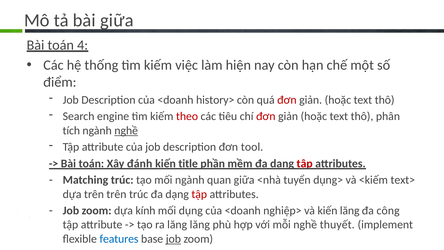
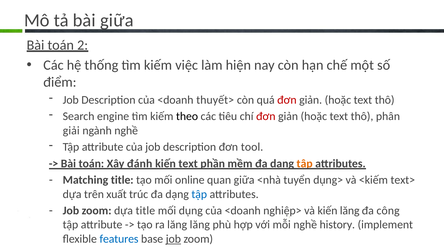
4: 4 -> 2 (83, 45)
history>: history> -> thuyết> (215, 100)
theo colour: red -> black (187, 116)
tích: tích -> giải (71, 130)
nghề underline: present -> none (126, 130)
kiến title: title -> text (188, 163)
tập colour: red -> orange (305, 163)
Matching trúc: trúc -> title (122, 180)
mối ngành: ngành -> online (190, 180)
trên trên: trên -> xuất (117, 194)
tập colour: red -> blue (199, 194)
dựa kính: kính -> title (145, 211)
thuyết: thuyết -> history (337, 225)
